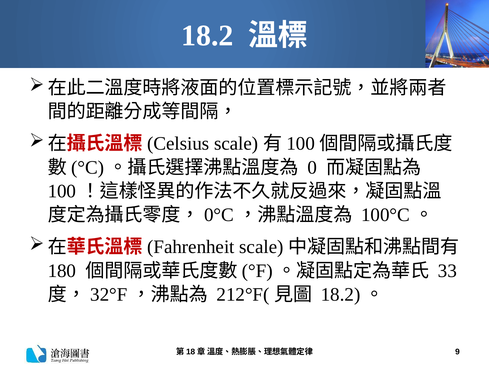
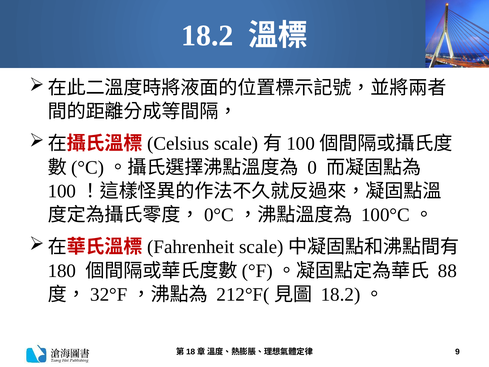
33: 33 -> 88 (447, 271)
